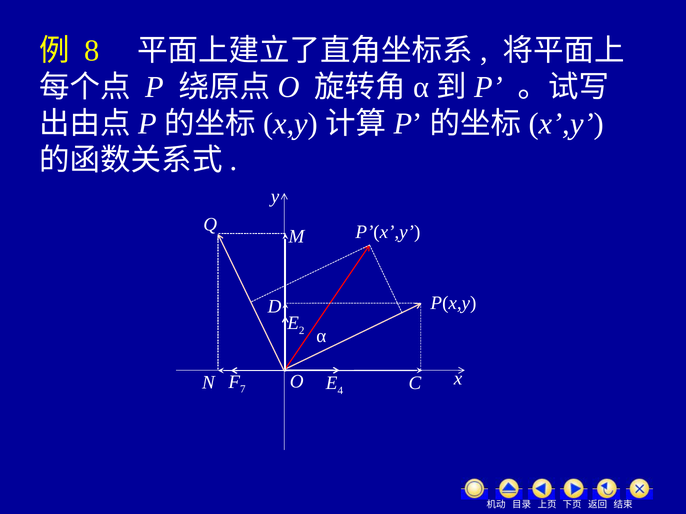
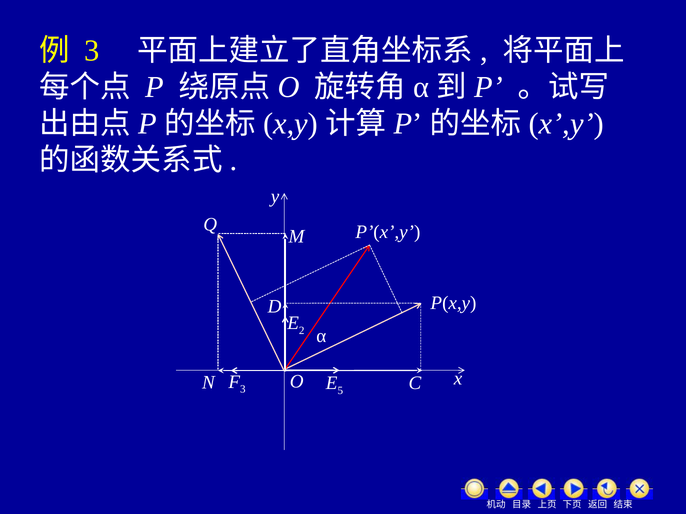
8: 8 -> 3 (92, 51)
4: 4 -> 5 (340, 391)
7: 7 -> 3 (243, 390)
